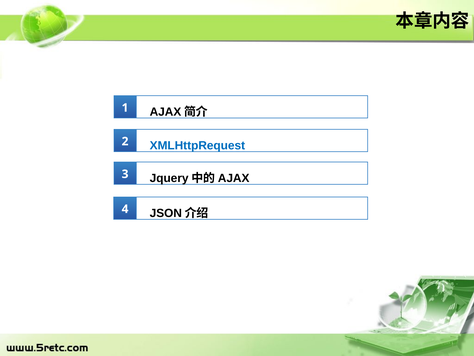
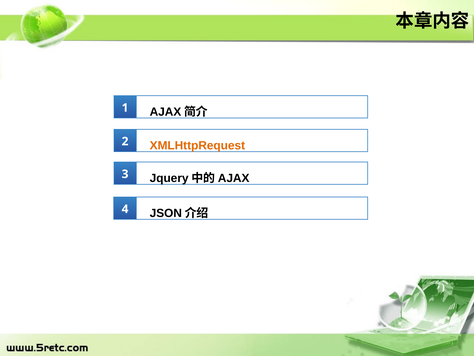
XMLHttpRequest colour: blue -> orange (197, 145)
